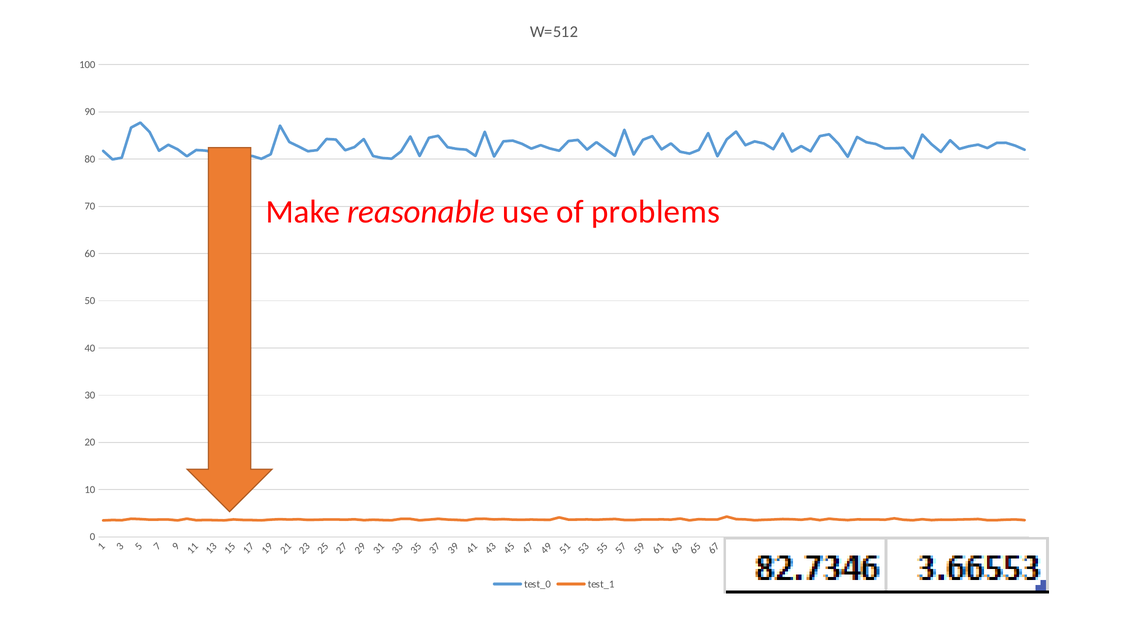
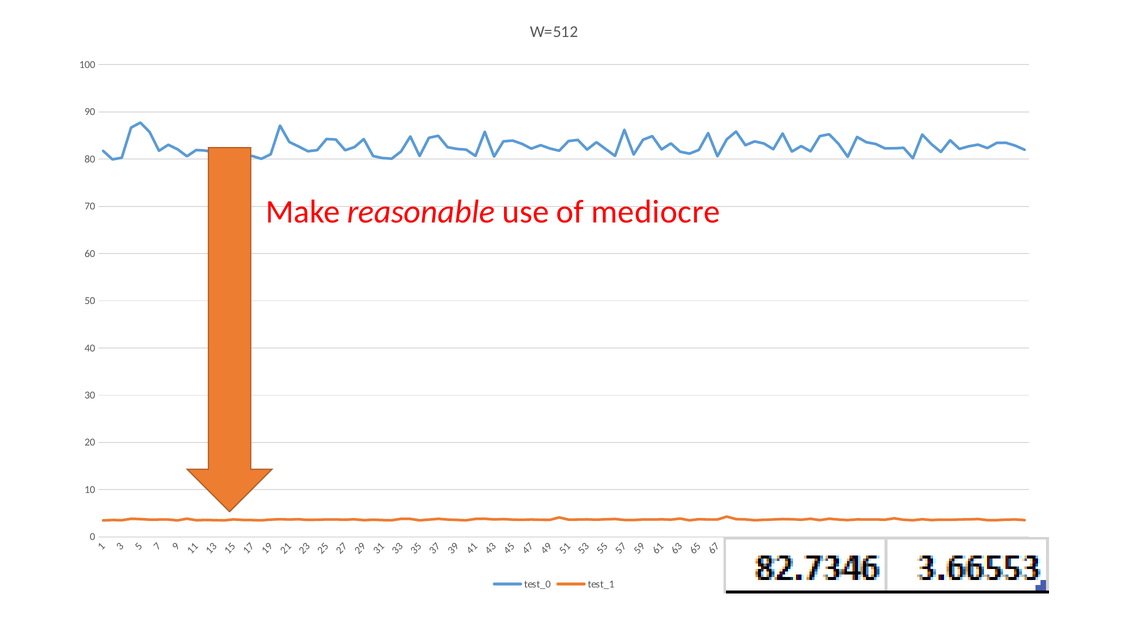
problems: problems -> mediocre (656, 212)
